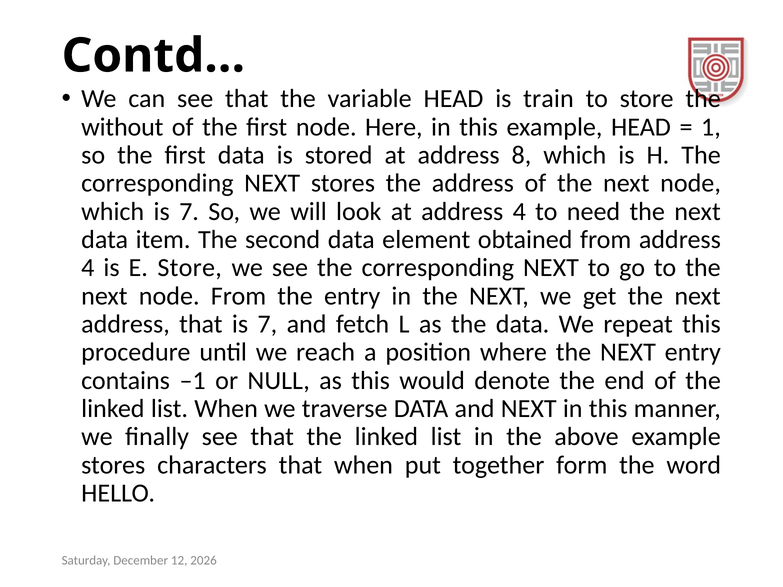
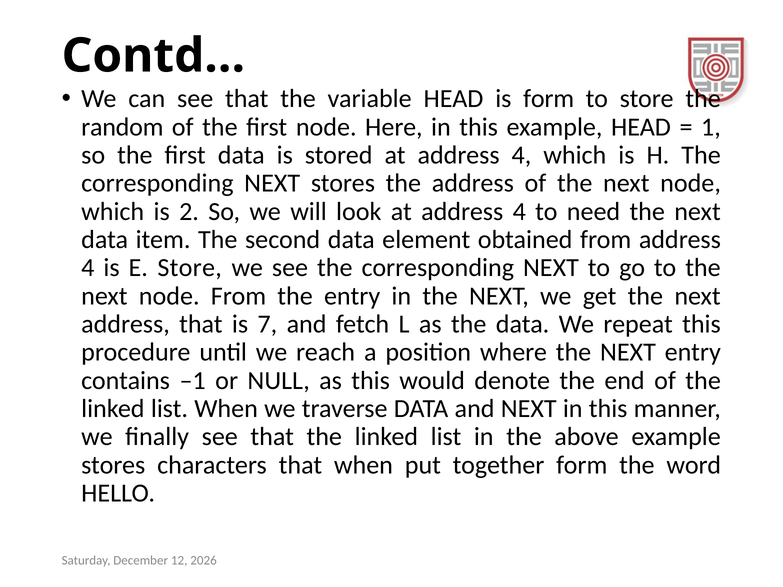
is train: train -> form (549, 99)
without: without -> random (122, 127)
stored at address 8: 8 -> 4 (521, 155)
which is 7: 7 -> 2 (189, 212)
